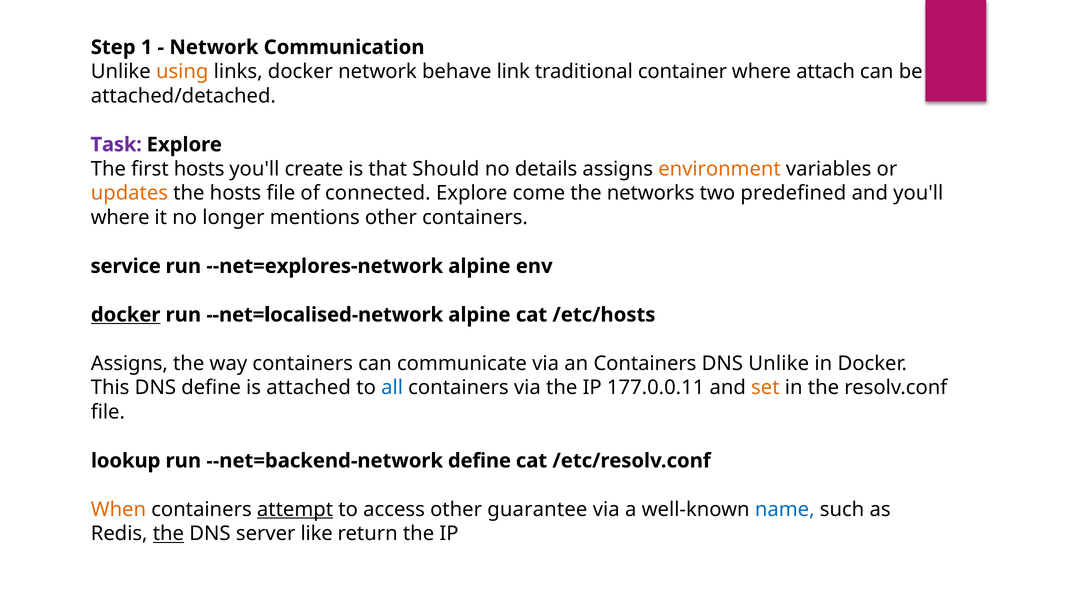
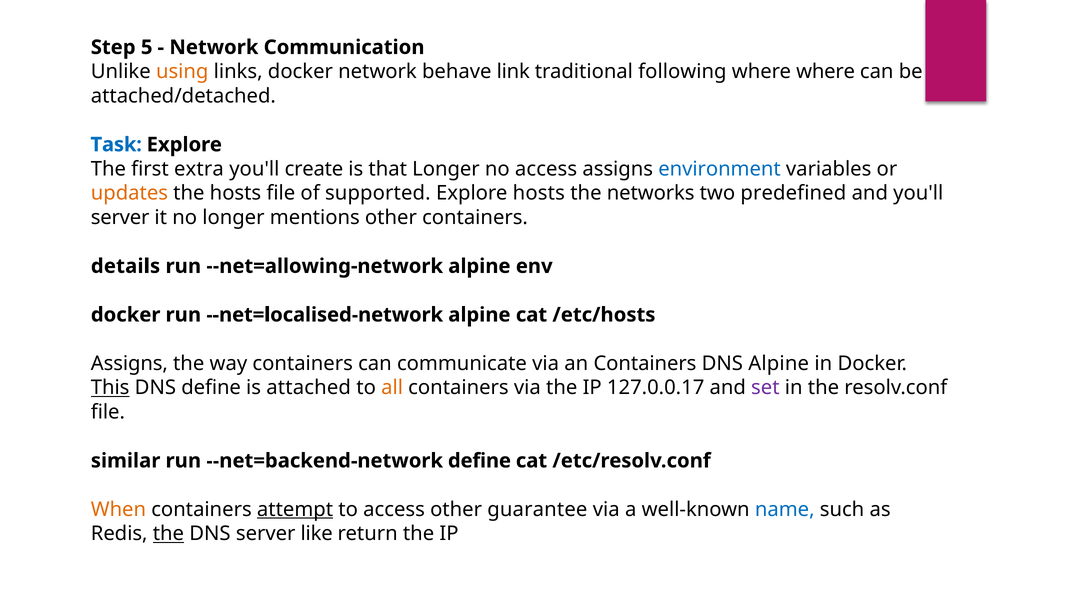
1: 1 -> 5 (147, 47)
container: container -> following (682, 72)
where attach: attach -> where (826, 72)
Task colour: purple -> blue (116, 145)
first hosts: hosts -> extra (199, 169)
that Should: Should -> Longer (446, 169)
no details: details -> access (546, 169)
environment colour: orange -> blue (720, 169)
connected: connected -> supported (378, 193)
Explore come: come -> hosts (539, 193)
where: where -> server (120, 218)
service: service -> details (125, 266)
--net=explores-network: --net=explores-network -> --net=allowing-network (325, 266)
docker underline: present -> none (126, 315)
DNS Unlike: Unlike -> Alpine (779, 364)
This underline: none -> present (110, 388)
all colour: blue -> orange (392, 388)
177.0.0.11: 177.0.0.11 -> 127.0.0.17 (656, 388)
set colour: orange -> purple (765, 388)
lookup: lookup -> similar (126, 461)
